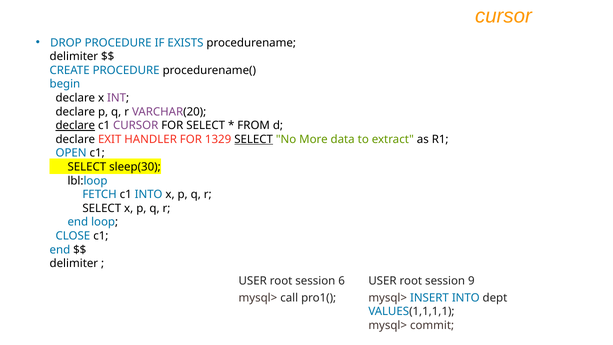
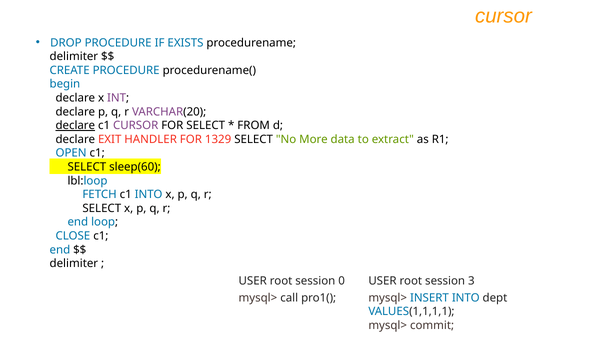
SELECT underline: present -> none (254, 139)
sleep(30: sleep(30 -> sleep(60 (135, 167)
6: 6 -> 0 (342, 281)
9: 9 -> 3 (471, 281)
